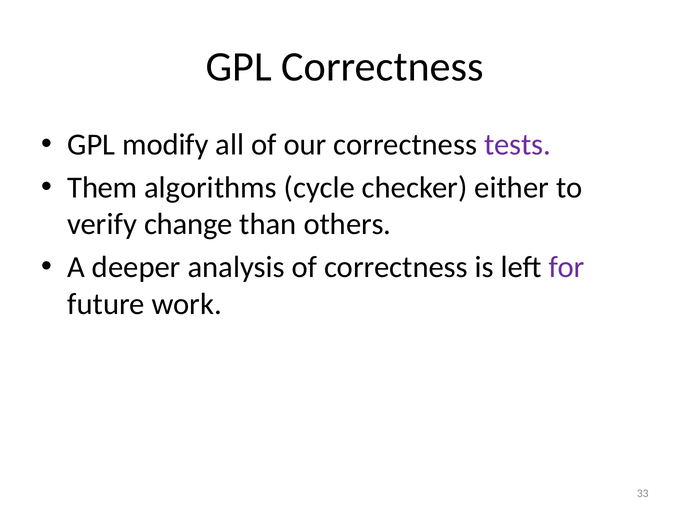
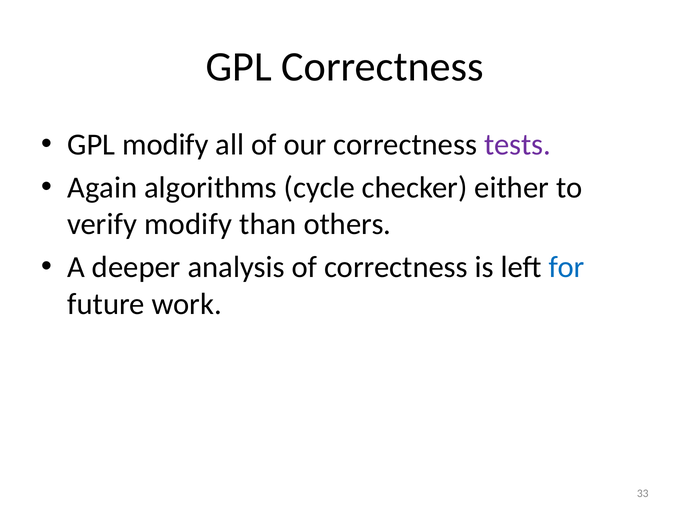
Them: Them -> Again (102, 188)
verify change: change -> modify (188, 225)
for colour: purple -> blue (567, 267)
